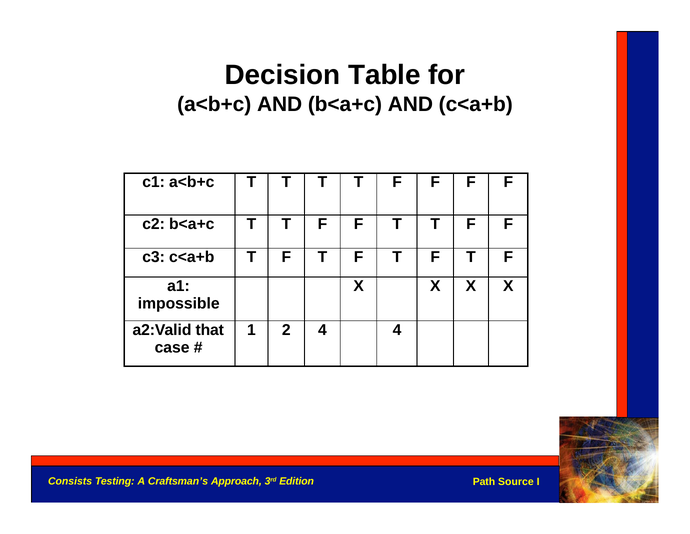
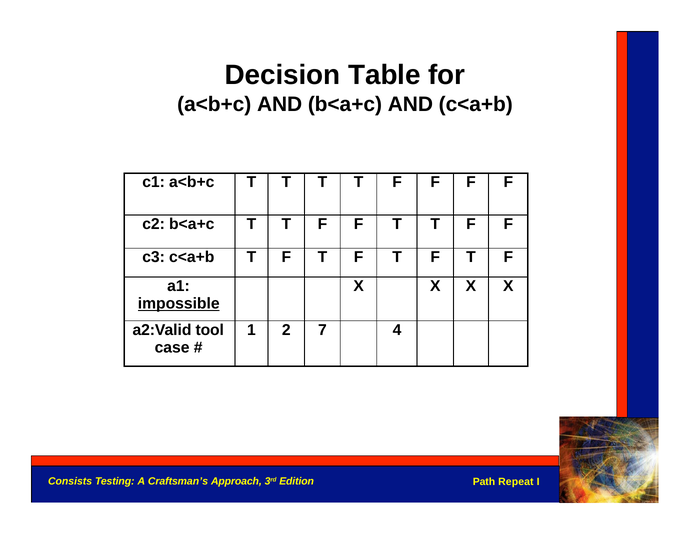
impossible underline: none -> present (179, 303)
that: that -> tool (210, 329)
2 4: 4 -> 7 (322, 329)
Source: Source -> Repeat (516, 481)
